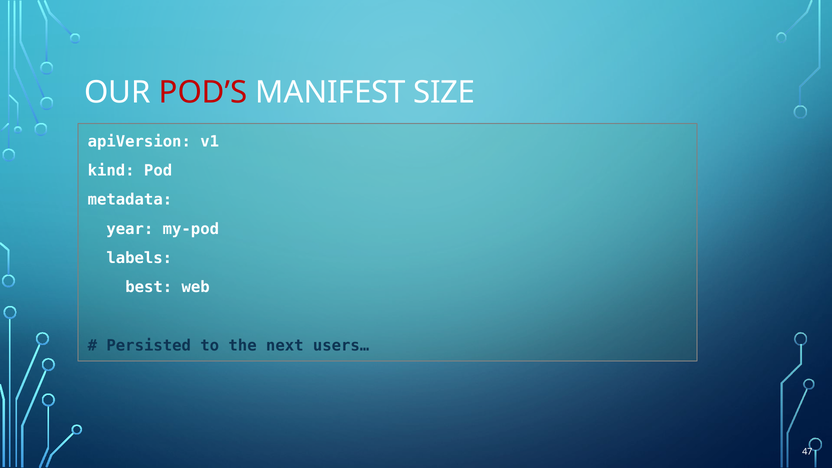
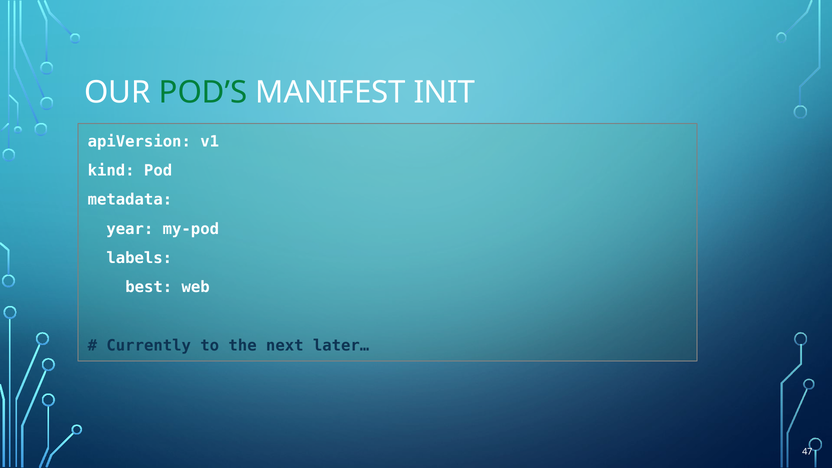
POD’S colour: red -> green (203, 92)
SIZE: SIZE -> INIT (444, 92)
Persisted: Persisted -> Currently (149, 345)
users…: users… -> later… (341, 345)
